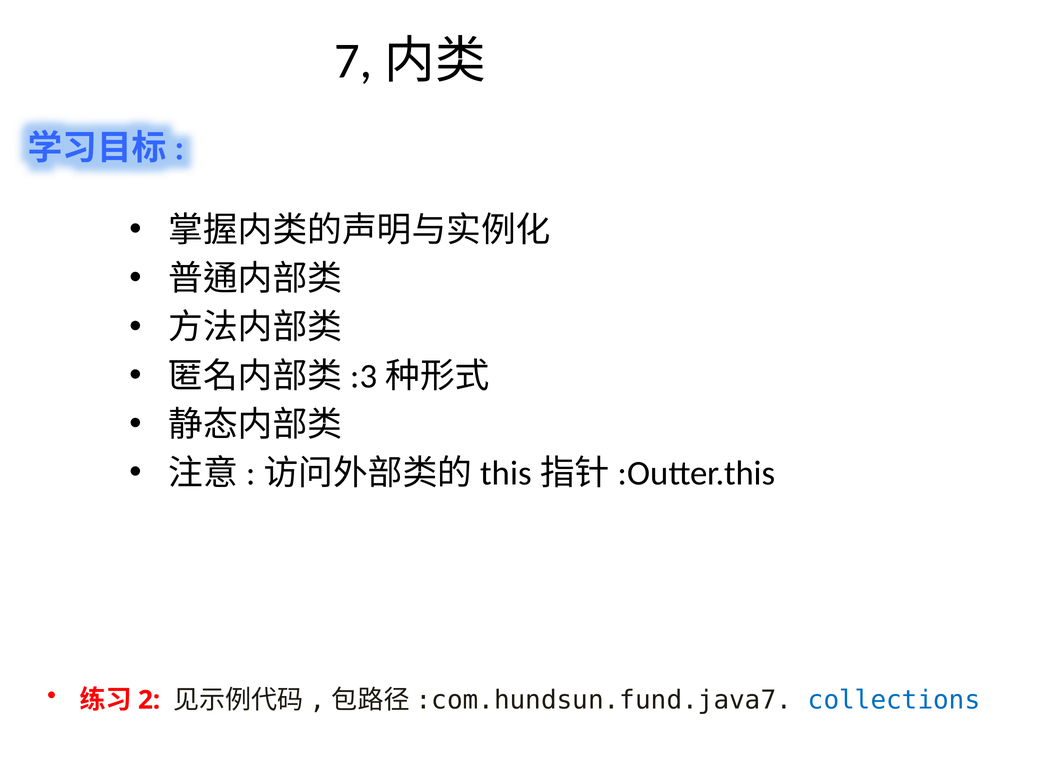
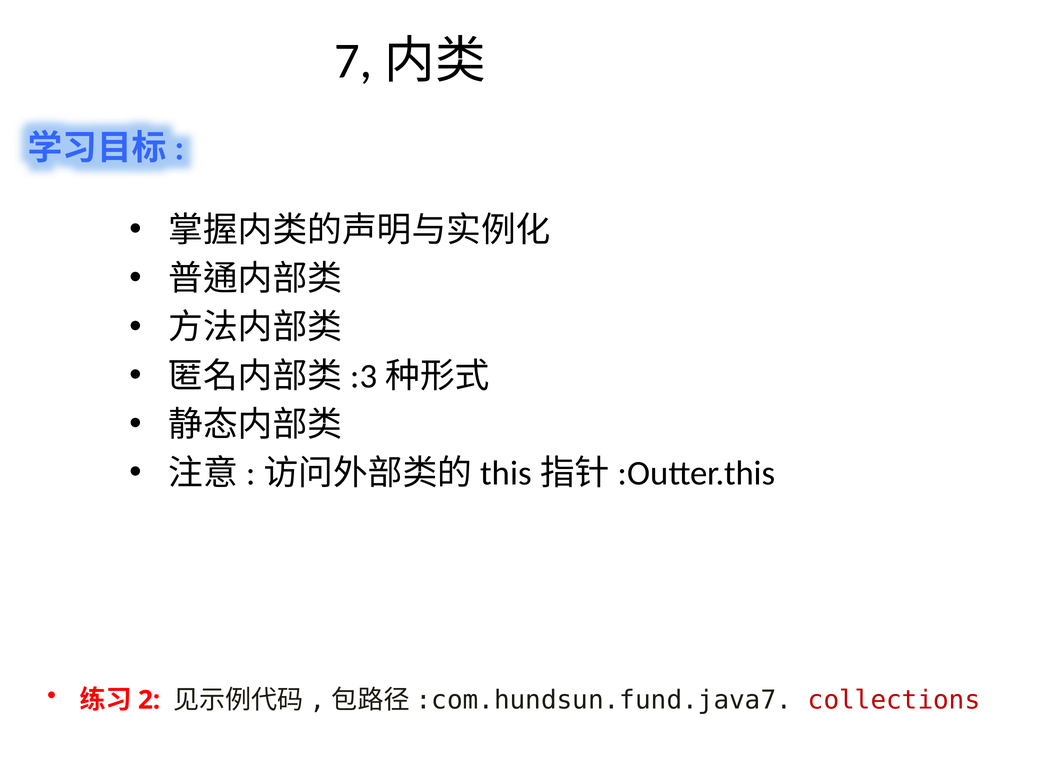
collections colour: blue -> red (894, 700)
